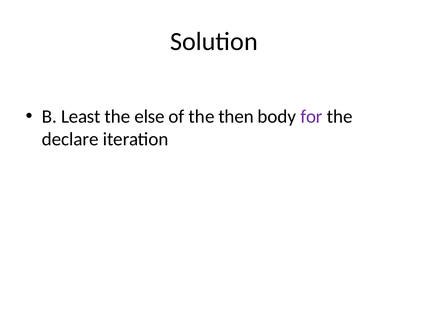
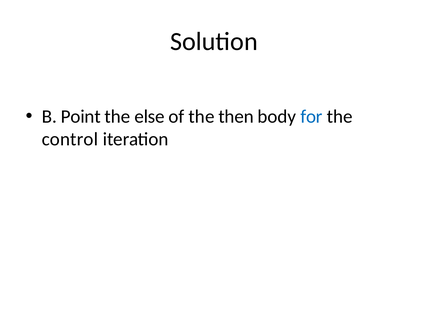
Least: Least -> Point (81, 116)
for colour: purple -> blue (312, 116)
declare: declare -> control (70, 139)
